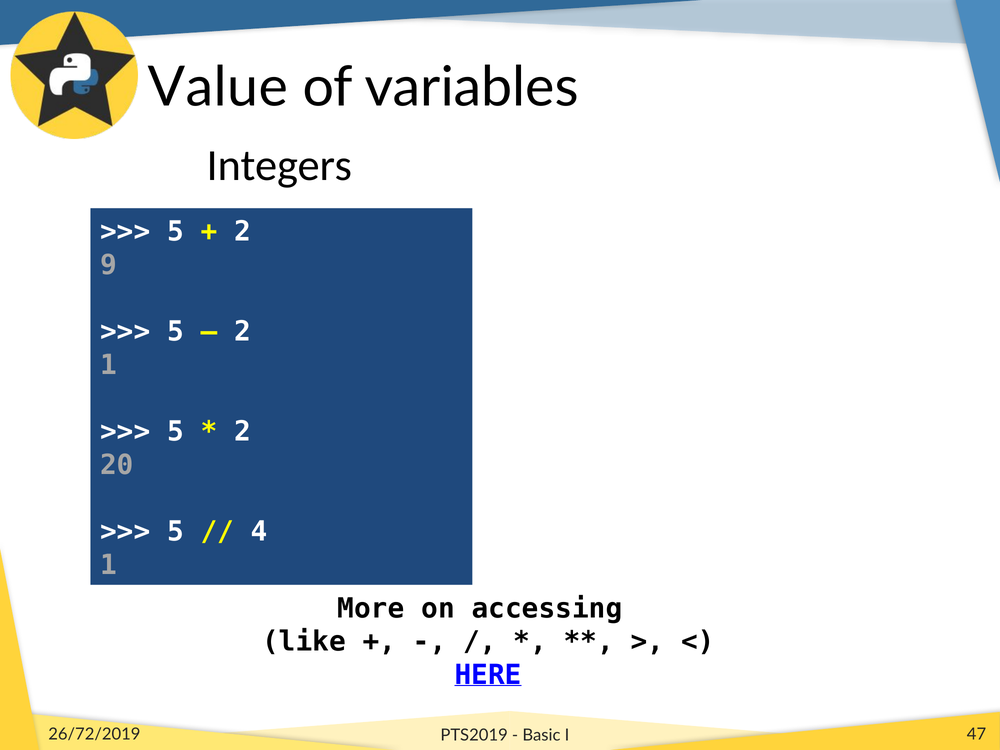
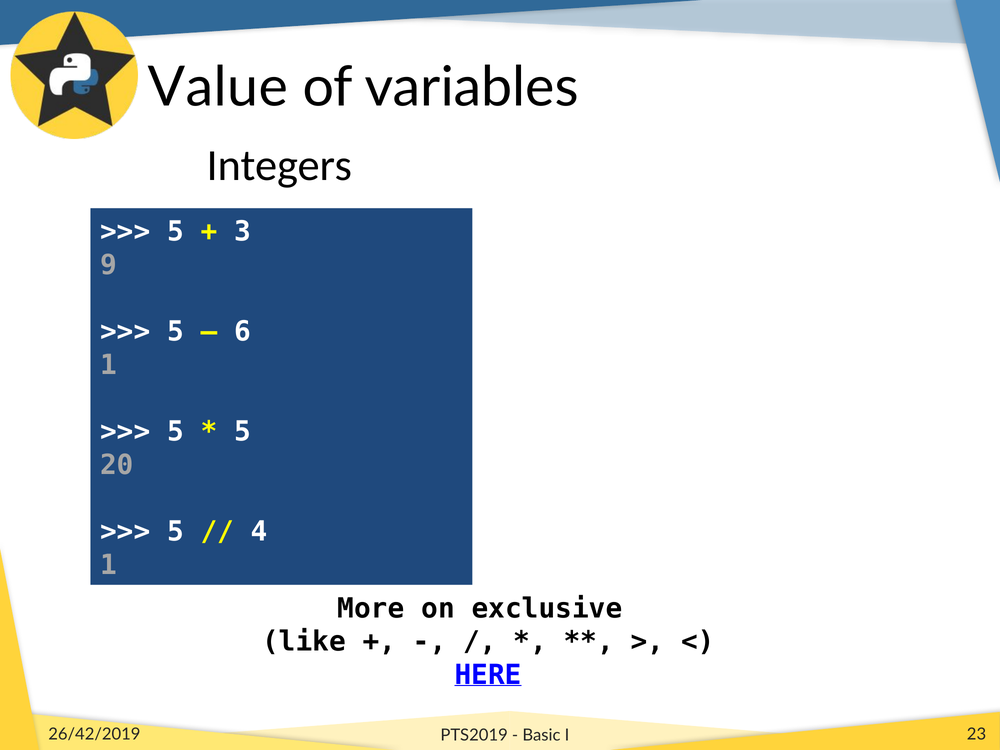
2: 2 -> 3 (242, 232)
2: 2 -> 6 (242, 332)
2: 2 -> 5 (242, 432)
accessing: accessing -> exclusive (547, 608)
26/72/2019: 26/72/2019 -> 26/42/2019 (94, 734)
47: 47 -> 23 (977, 734)
